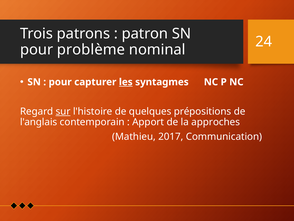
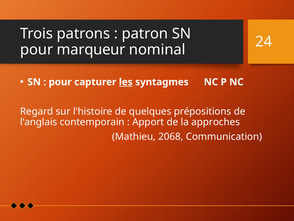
problème: problème -> marqueur (91, 49)
sur underline: present -> none (63, 111)
2017: 2017 -> 2068 (171, 136)
